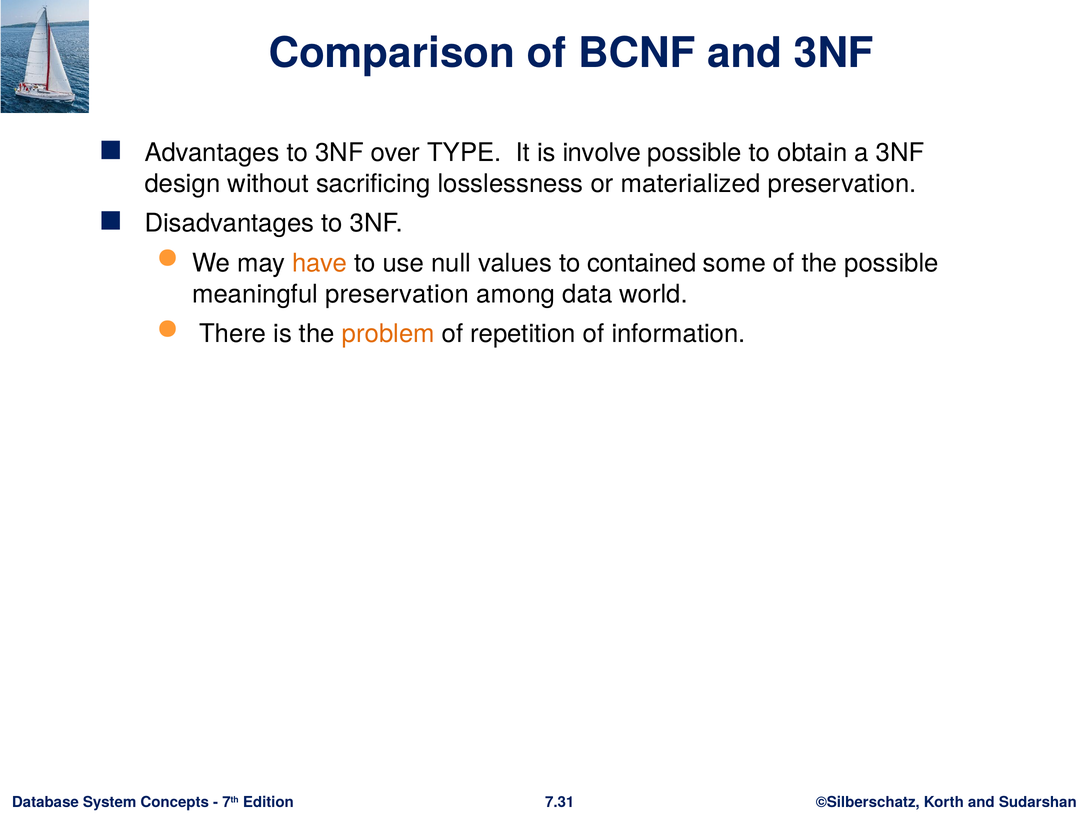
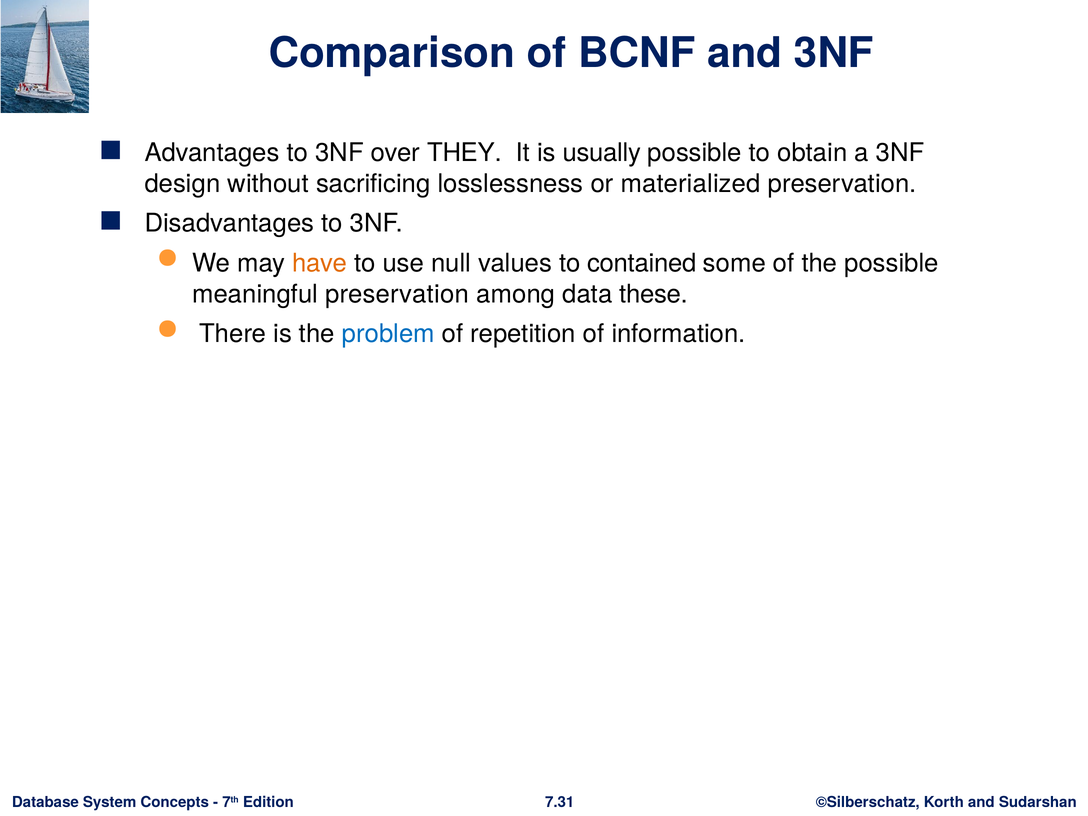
TYPE: TYPE -> THEY (464, 153)
involve: involve -> usually (602, 153)
world: world -> these (654, 294)
problem colour: orange -> blue (388, 334)
